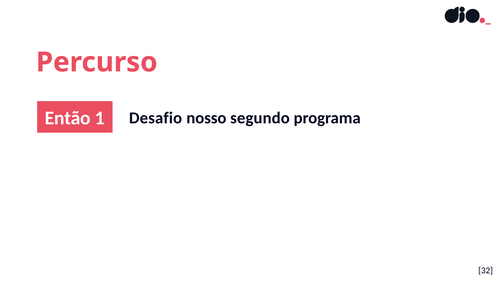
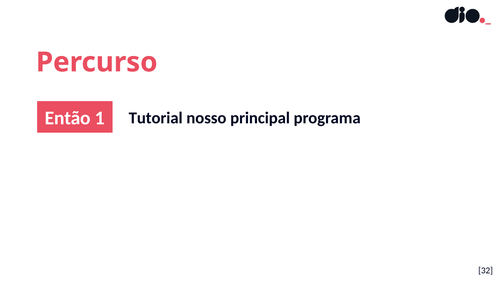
Desafio: Desafio -> Tutorial (156, 118)
segundo: segundo -> principal (260, 118)
